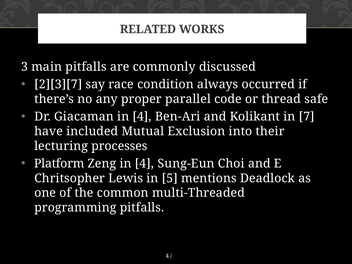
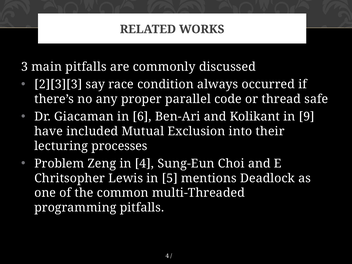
2][3][7: 2][3][7 -> 2][3][3 (58, 84)
Giacaman in 4: 4 -> 6 (142, 117)
7: 7 -> 9 (307, 117)
Platform: Platform -> Problem (59, 164)
